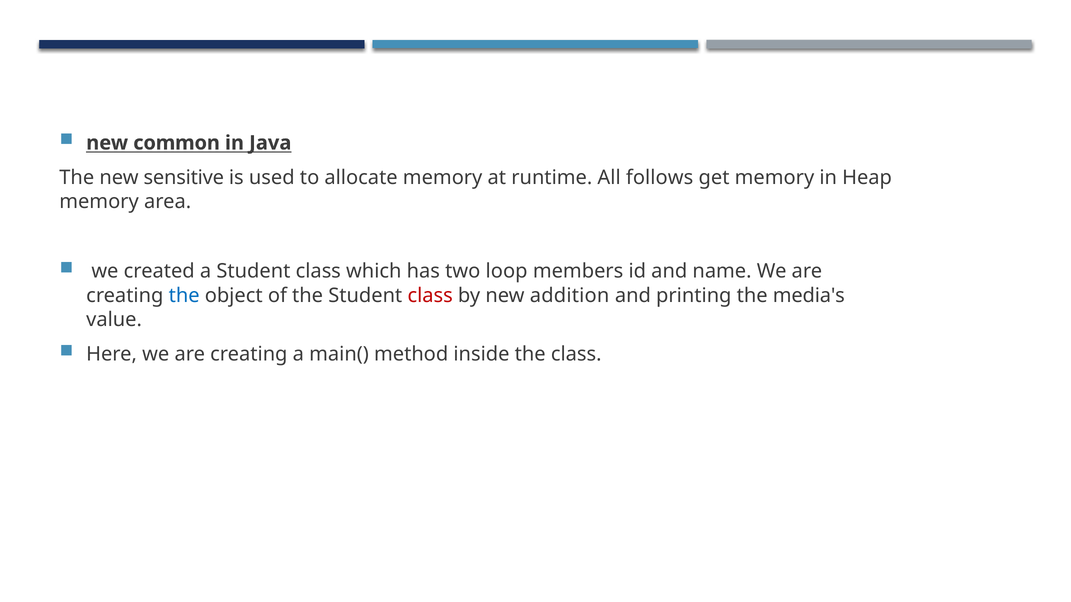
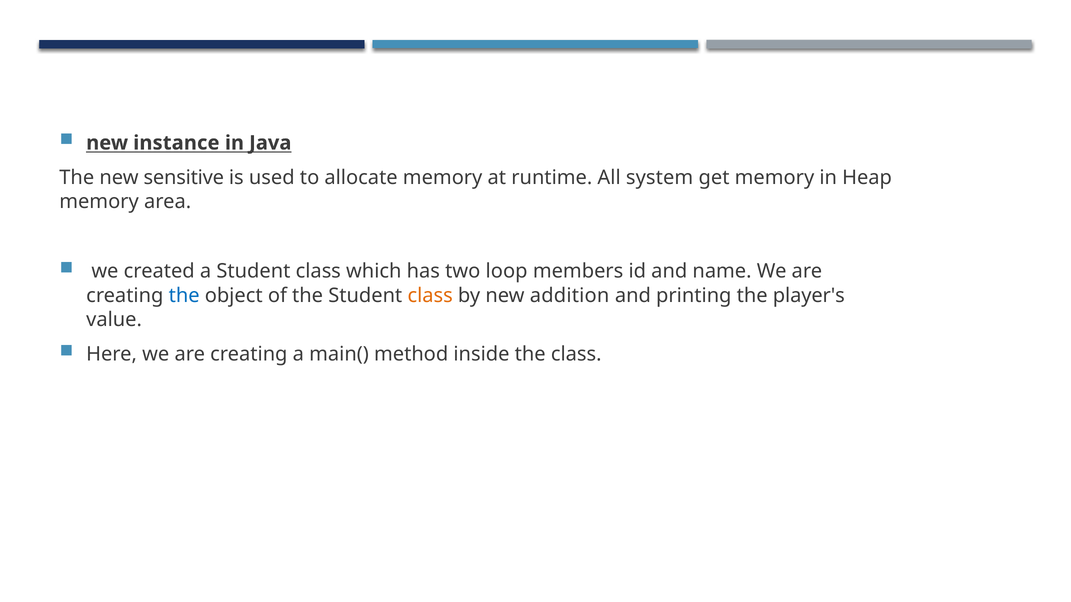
common: common -> instance (176, 143)
follows: follows -> system (660, 178)
class colour: red -> orange (430, 296)
media's: media's -> player's (809, 296)
